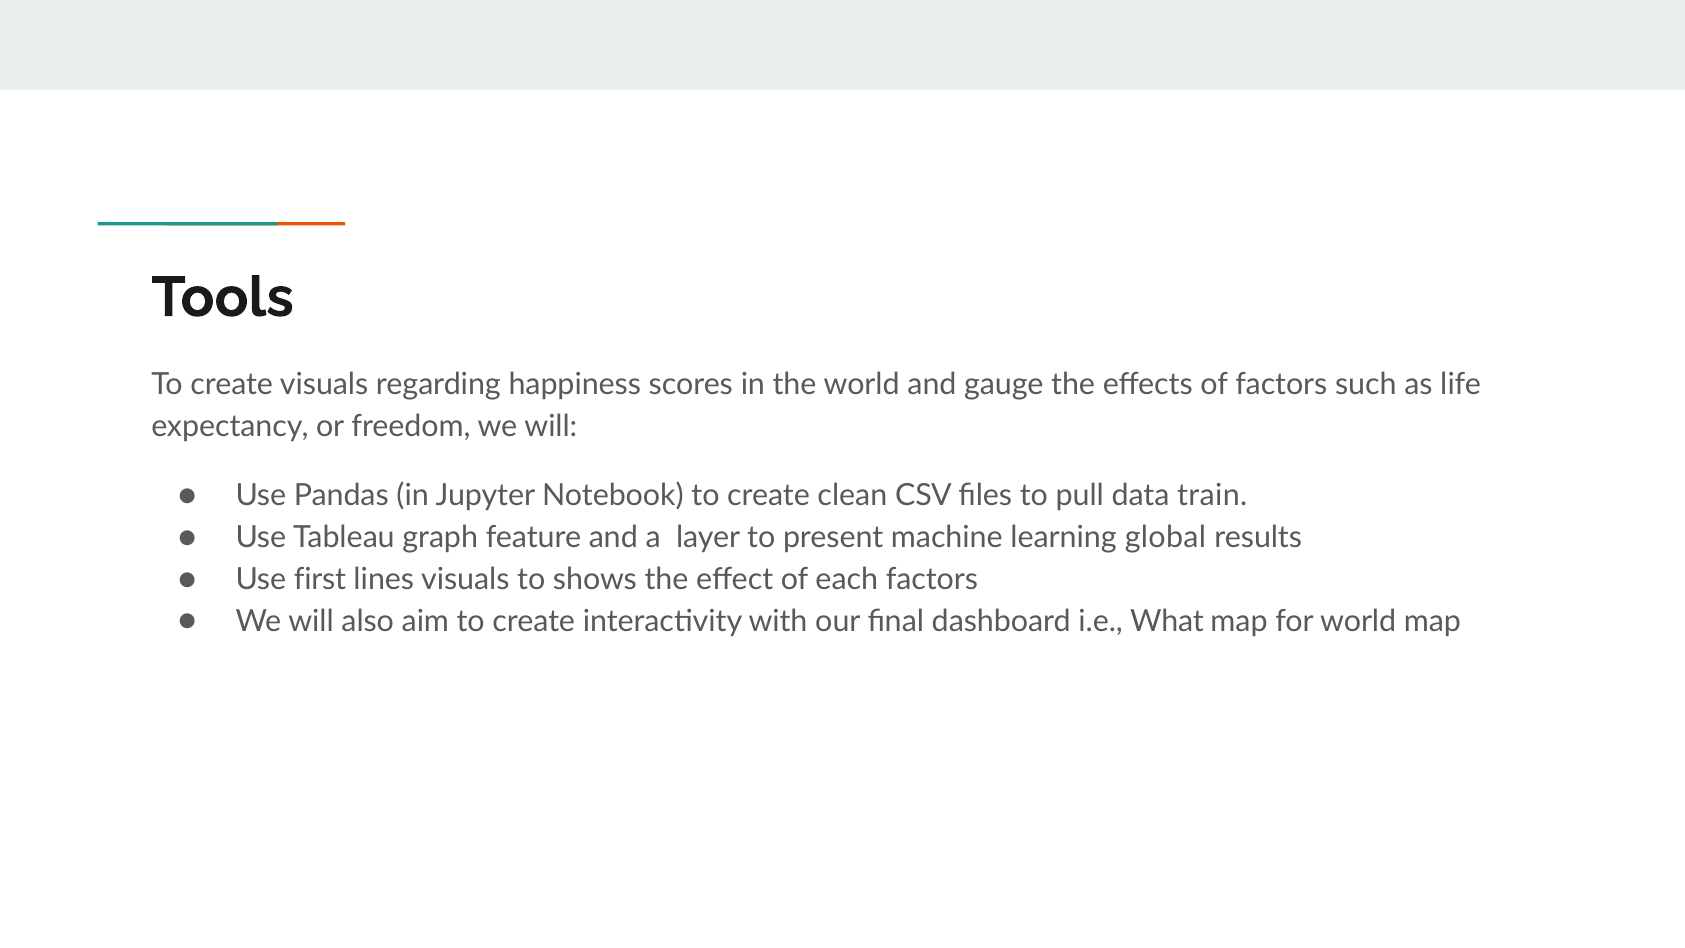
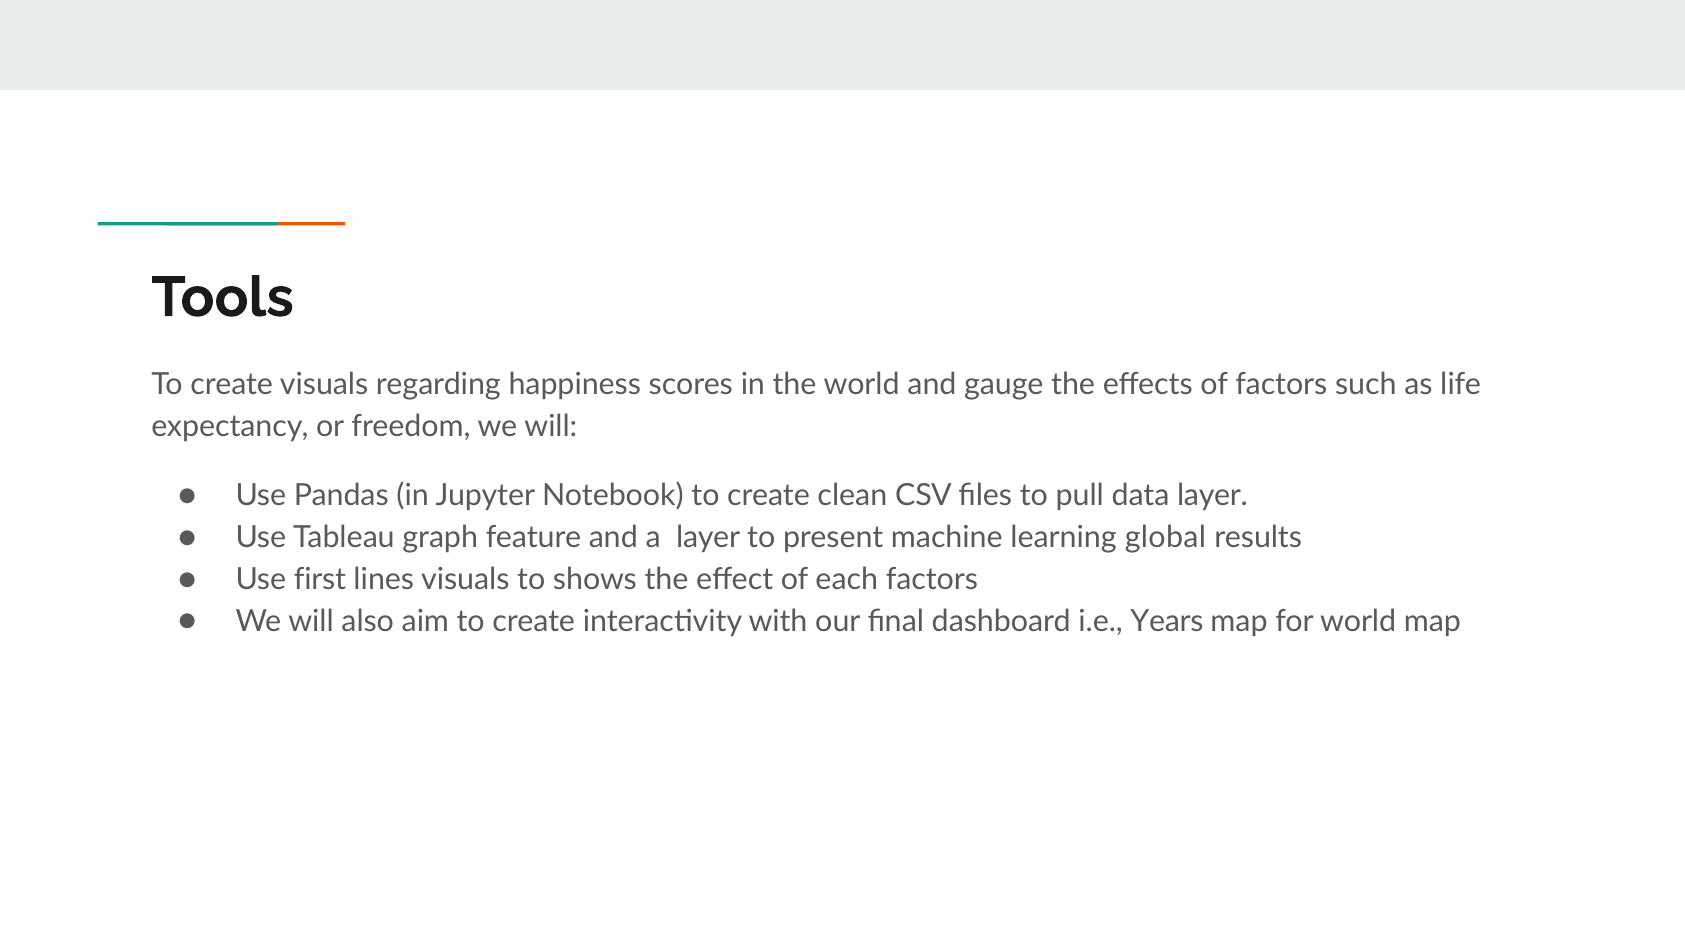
data train: train -> layer (1212, 496)
What: What -> Years (1167, 621)
